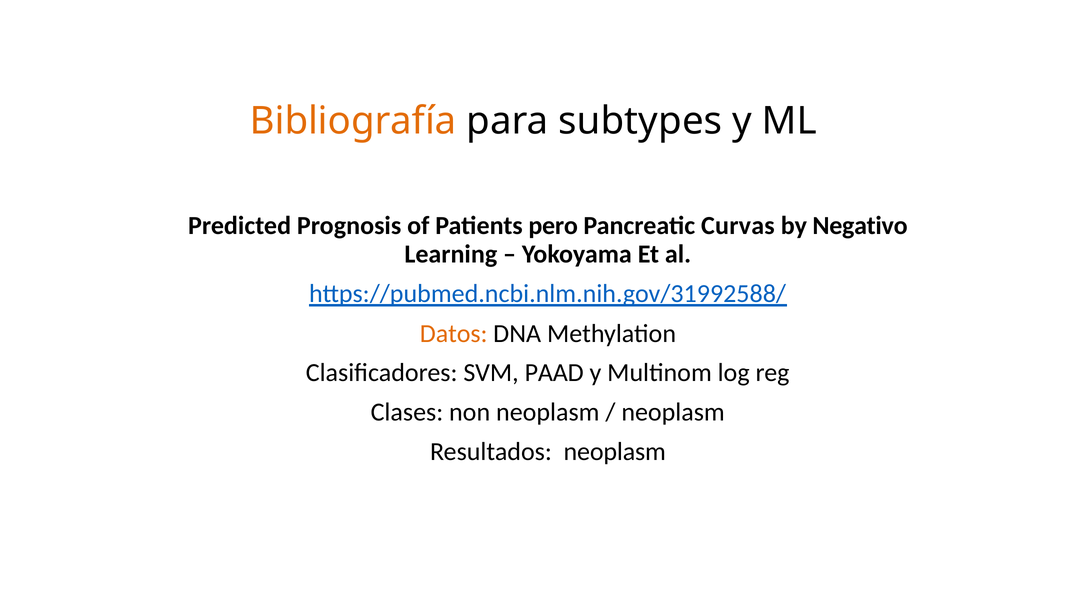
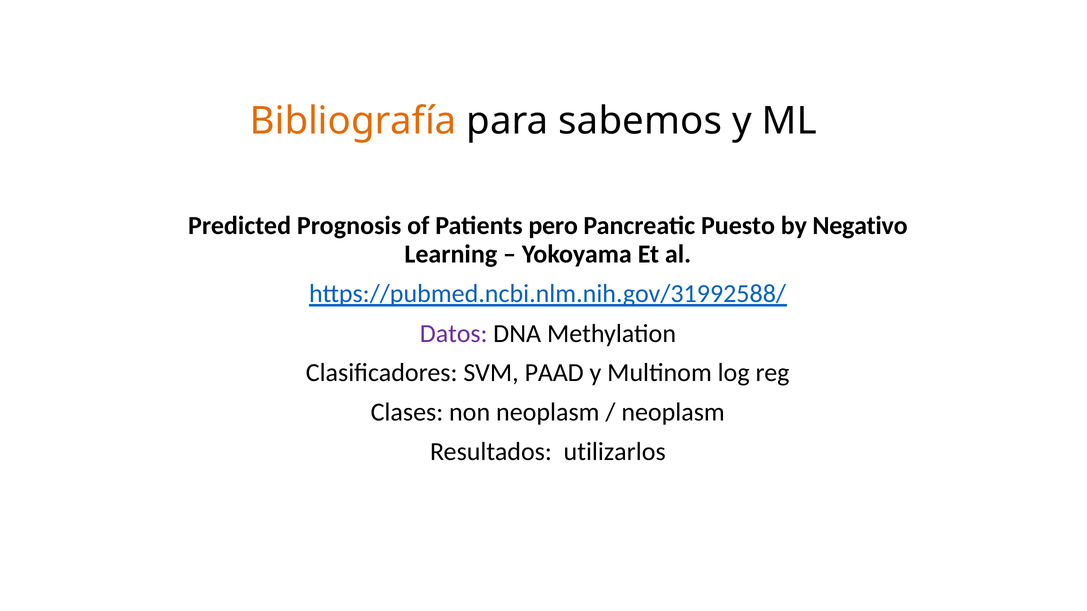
subtypes: subtypes -> sabemos (640, 121)
Curvas: Curvas -> Puesto (738, 226)
Datos colour: orange -> purple (454, 334)
Resultados neoplasm: neoplasm -> utilizarlos (615, 452)
